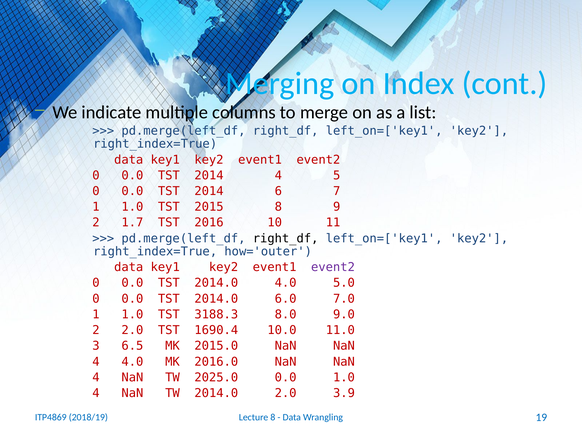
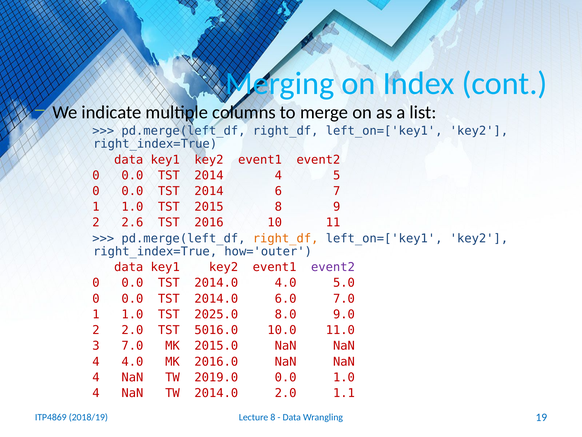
1.7: 1.7 -> 2.6 (132, 222)
right_df colour: black -> orange (286, 238)
3188.3: 3188.3 -> 2025.0 (216, 314)
1690.4: 1690.4 -> 5016.0 (216, 330)
3 6.5: 6.5 -> 7.0 (132, 346)
2025.0: 2025.0 -> 2019.0 (216, 377)
3.9: 3.9 -> 1.1 (344, 393)
